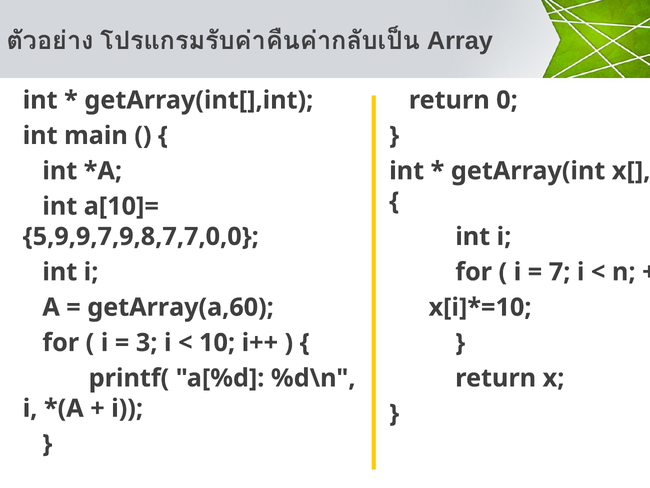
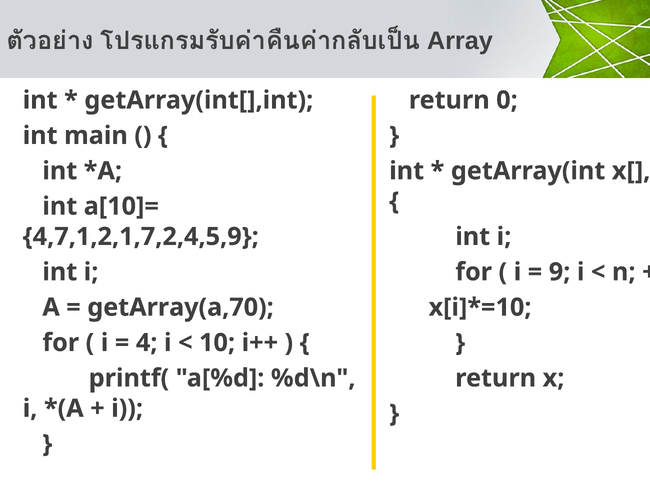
5,9,9,7,9,8,7,7,0,0: 5,9,9,7,9,8,7,7,0,0 -> 4,7,1,2,1,7,2,4,5,9 (141, 236)
7: 7 -> 9 (560, 272)
getArray(a,60: getArray(a,60 -> getArray(a,70 (181, 307)
3: 3 -> 4 (147, 342)
